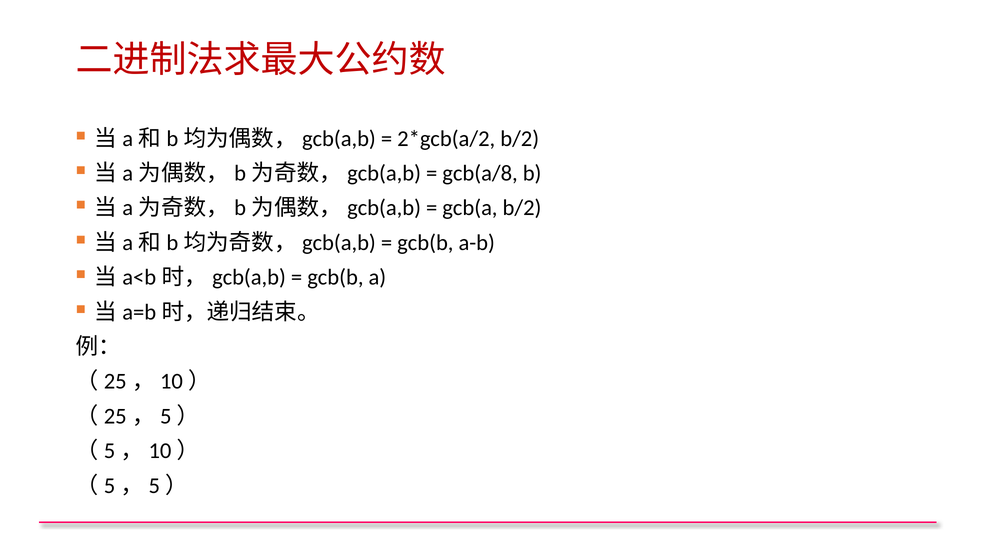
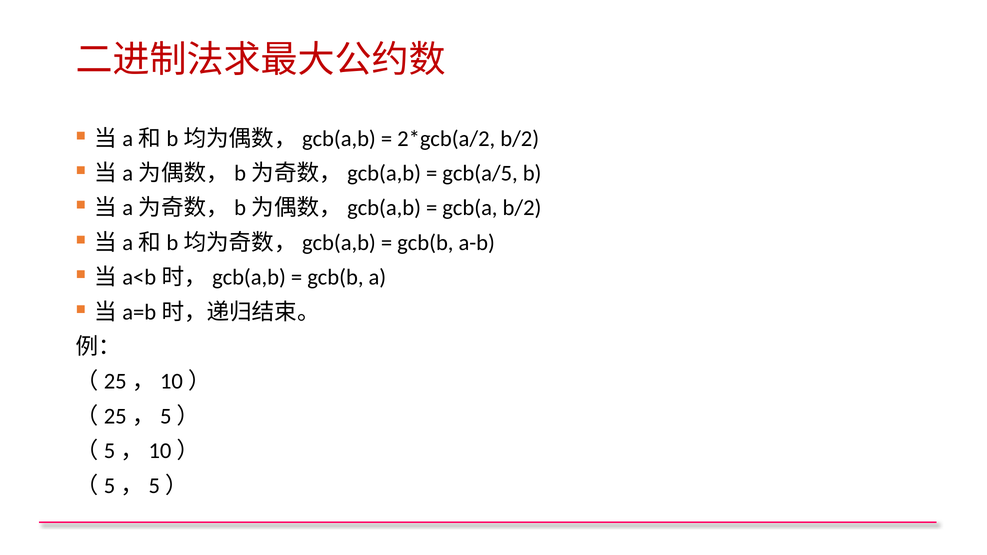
gcb(a/8: gcb(a/8 -> gcb(a/5 (480, 173)
